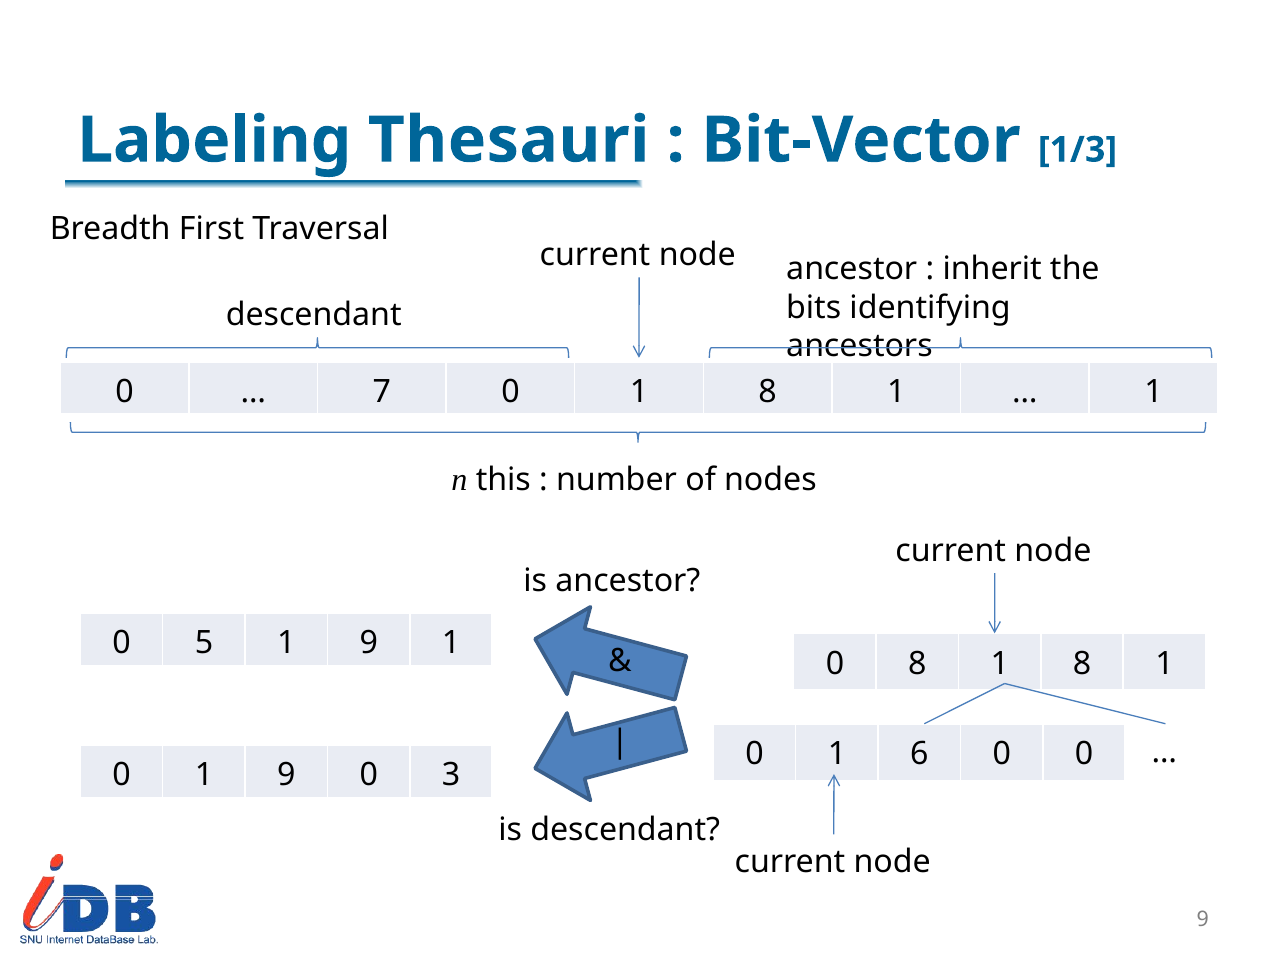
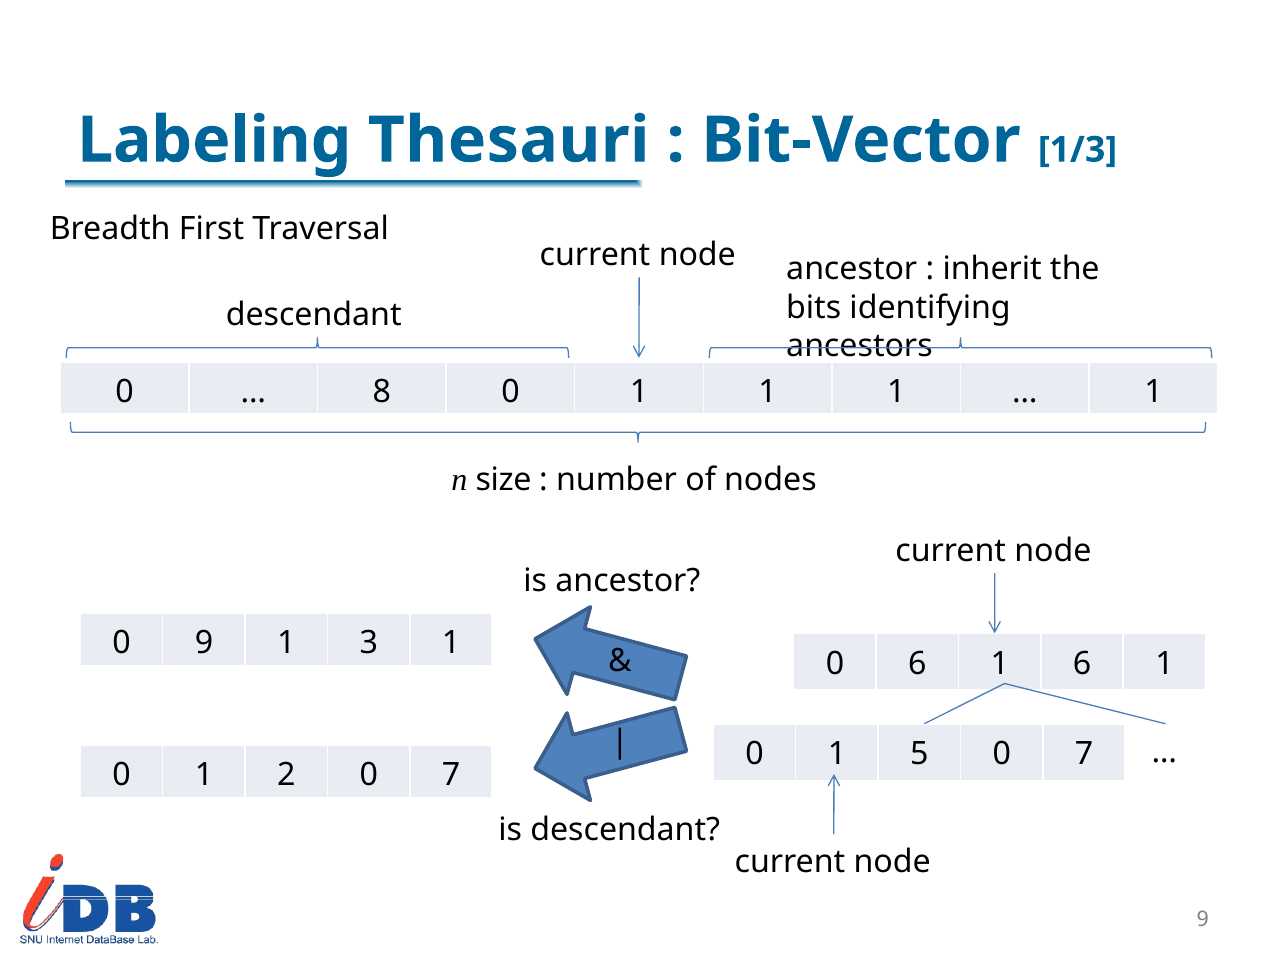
7: 7 -> 8 (382, 392)
0 1 8: 8 -> 1 (768, 392)
this: this -> size (503, 480)
0 5: 5 -> 9 (204, 643)
9: 9 -> 3 (369, 643)
0 8: 8 -> 6 (917, 663)
8: 8 -> 6 (1082, 663)
6: 6 -> 5 (919, 753)
0: 0 -> 7 (1084, 753)
0 1 9: 9 -> 2 (286, 775)
3: 3 -> 7 (451, 775)
